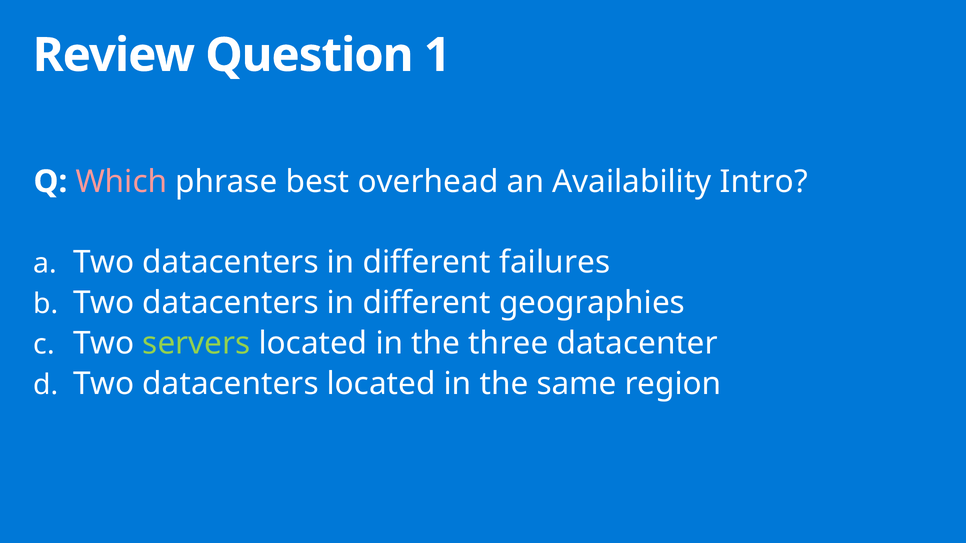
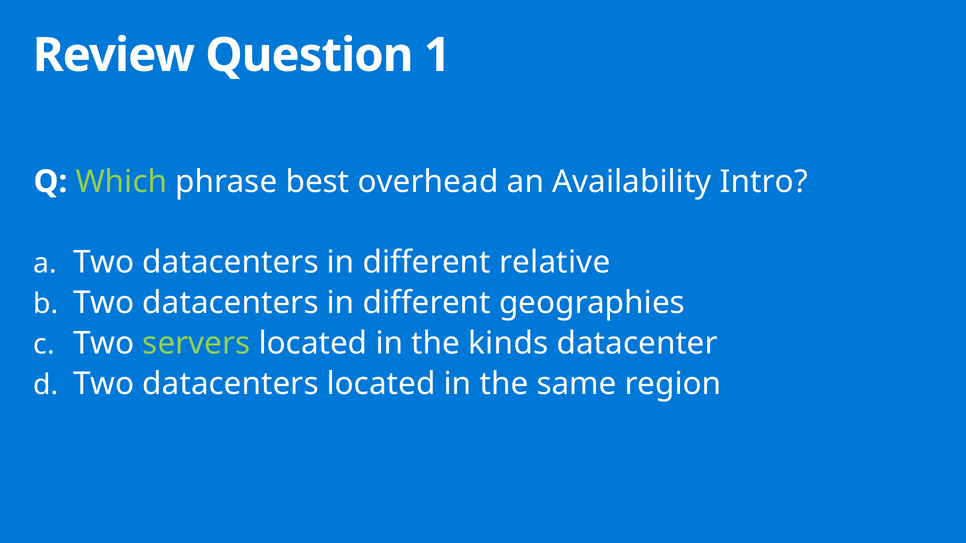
Which colour: pink -> light green (121, 182)
failures: failures -> relative (555, 263)
three: three -> kinds (508, 343)
